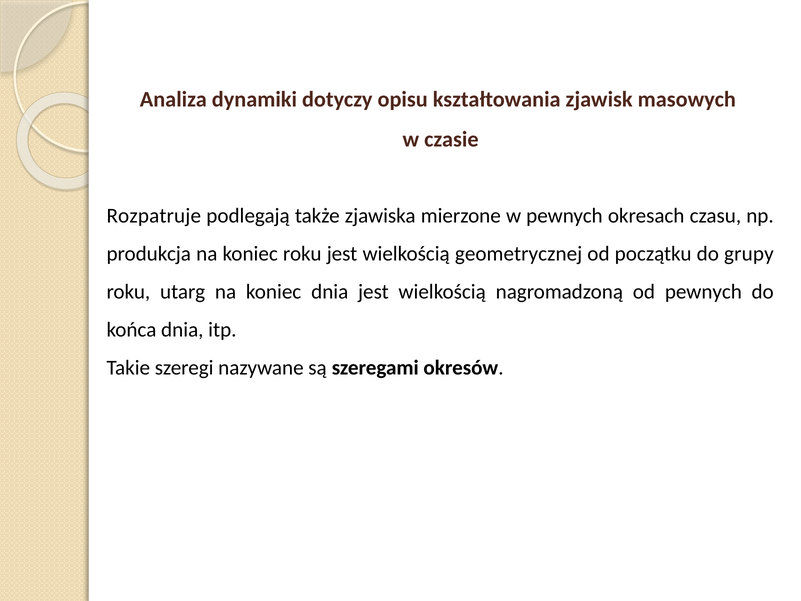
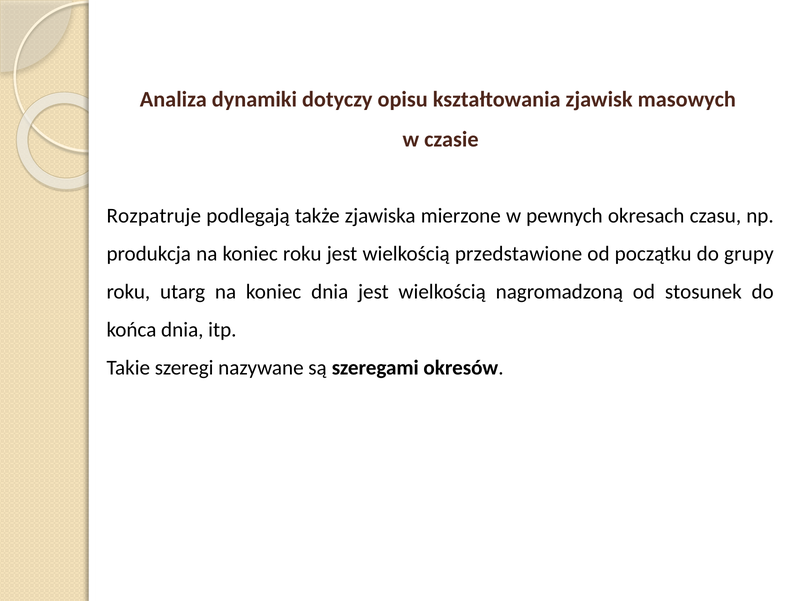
geometrycznej: geometrycznej -> przedstawione (519, 254)
od pewnych: pewnych -> stosunek (703, 292)
